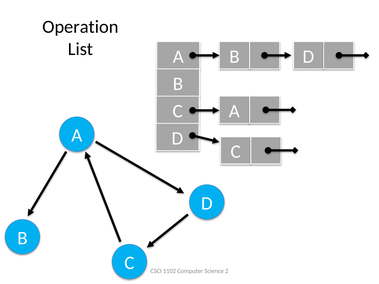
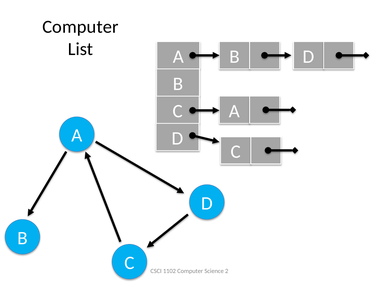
Operation: Operation -> Computer (80, 27)
